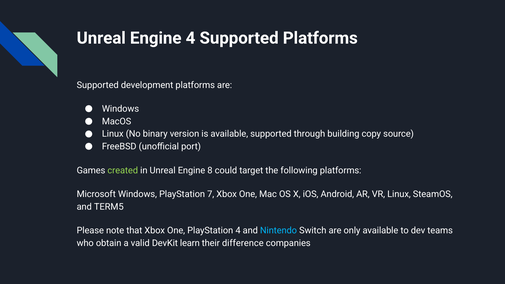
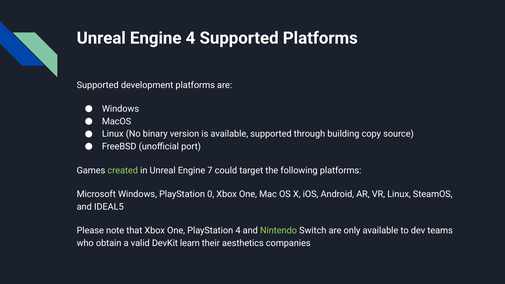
8: 8 -> 7 (210, 170)
7: 7 -> 0 (211, 194)
TERM5: TERM5 -> IDEAL5 (109, 207)
Nintendo colour: light blue -> light green (279, 231)
difference: difference -> aesthetics (243, 243)
